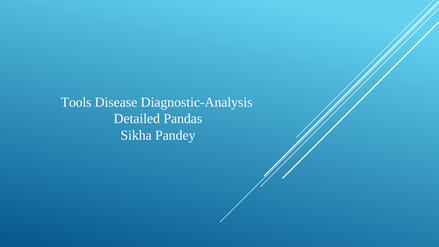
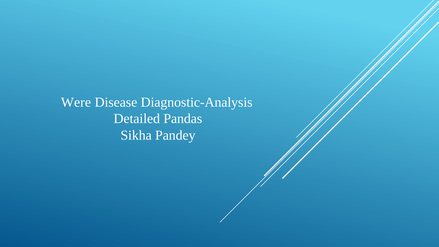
Tools: Tools -> Were (76, 102)
